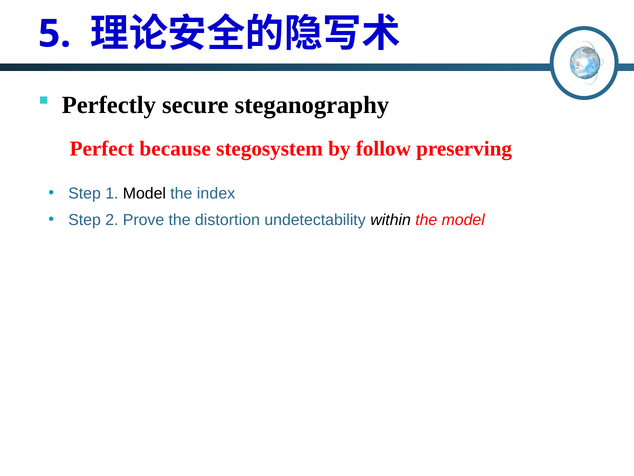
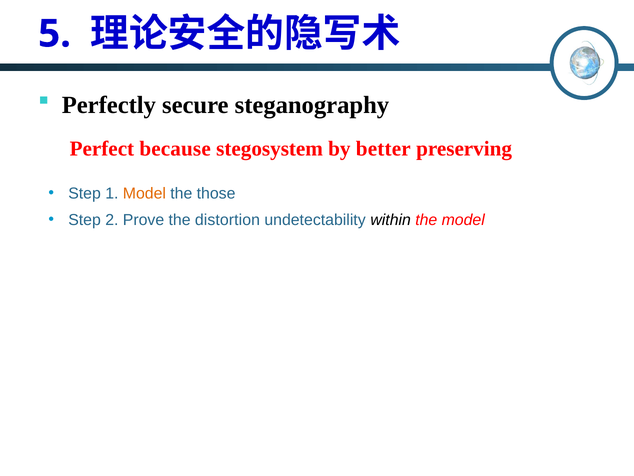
follow: follow -> better (383, 149)
Model colour: black -> orange (144, 193)
index: index -> those (216, 193)
